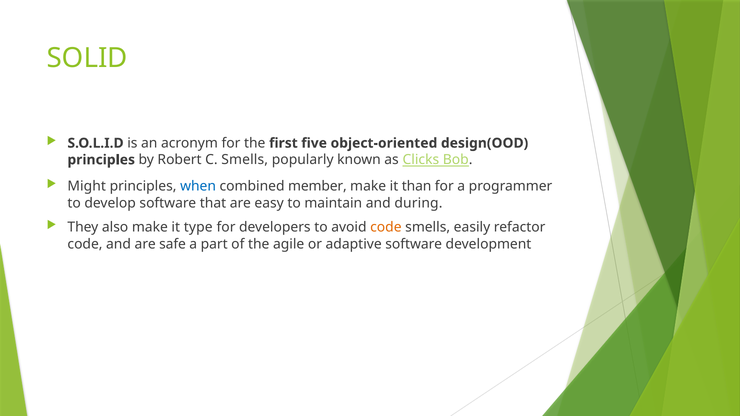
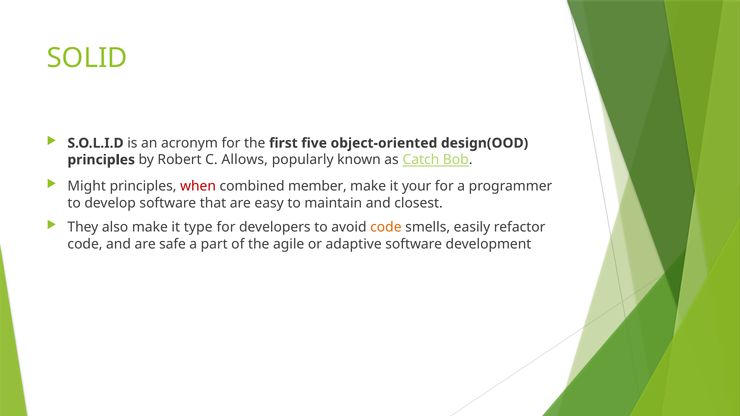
C Smells: Smells -> Allows (245, 160)
Clicks: Clicks -> Catch (421, 160)
when colour: blue -> red (198, 186)
than: than -> your (417, 186)
during: during -> closest (419, 203)
